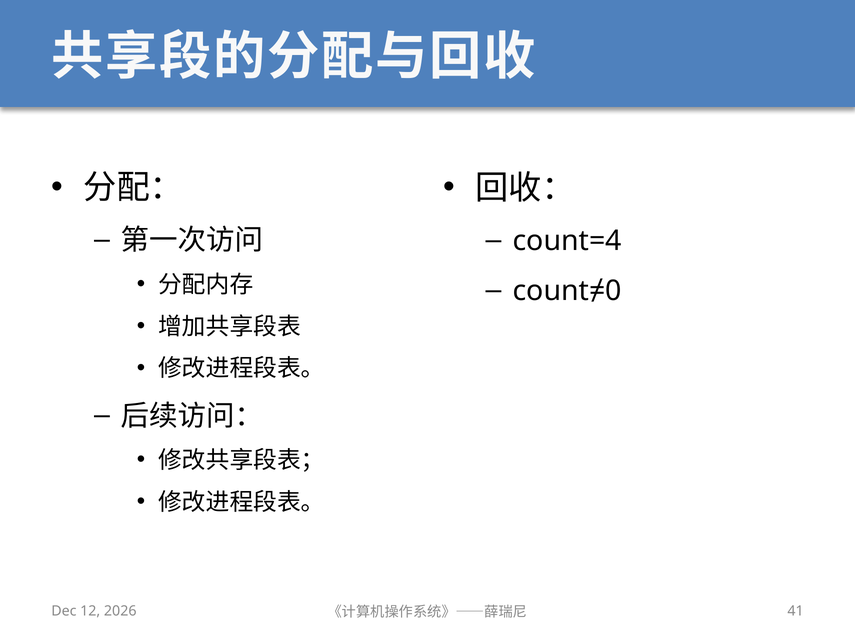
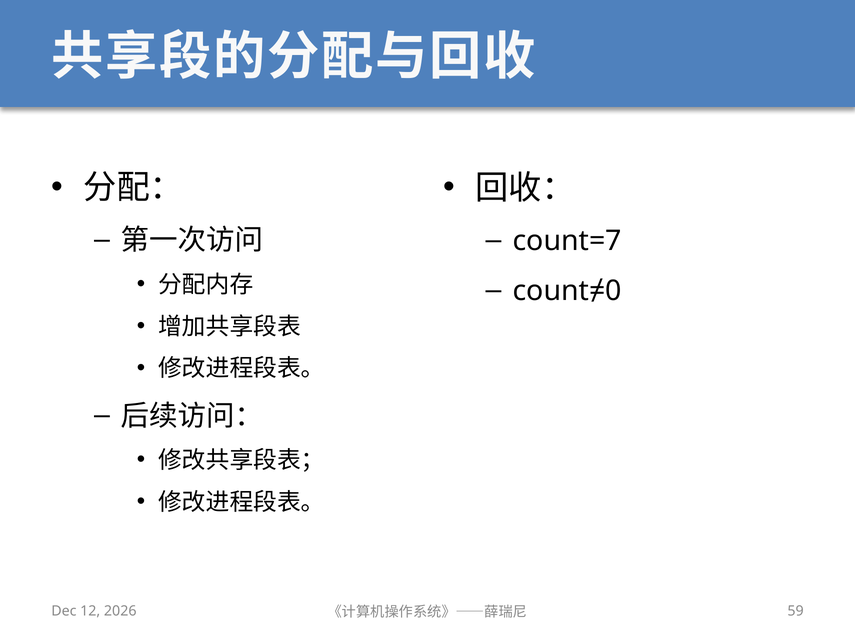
count=4: count=4 -> count=7 (567, 241)
41: 41 -> 59 (796, 611)
